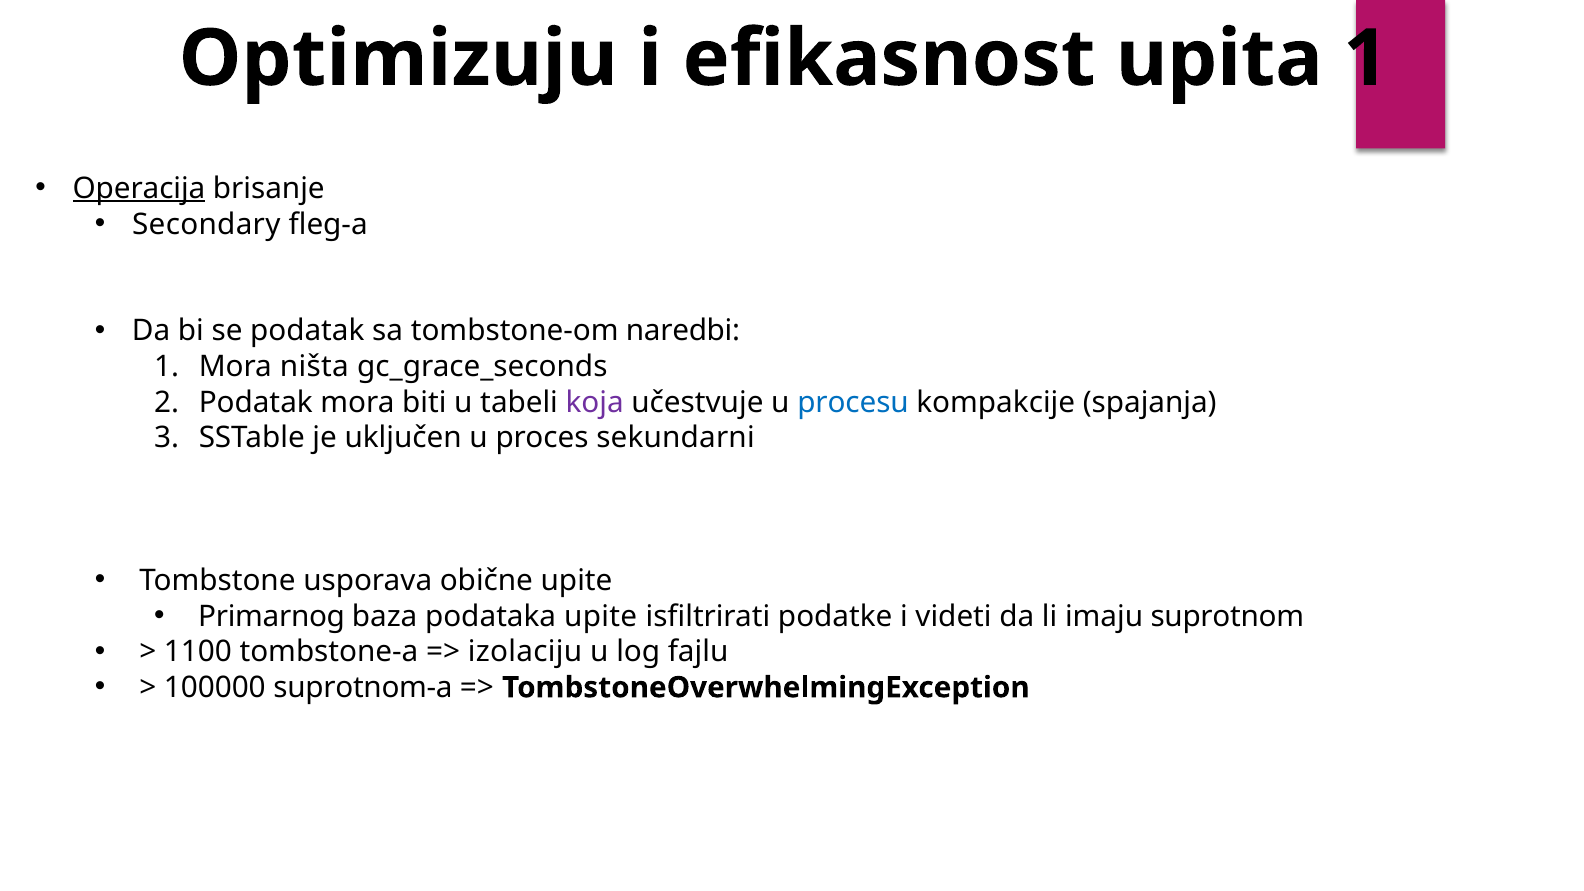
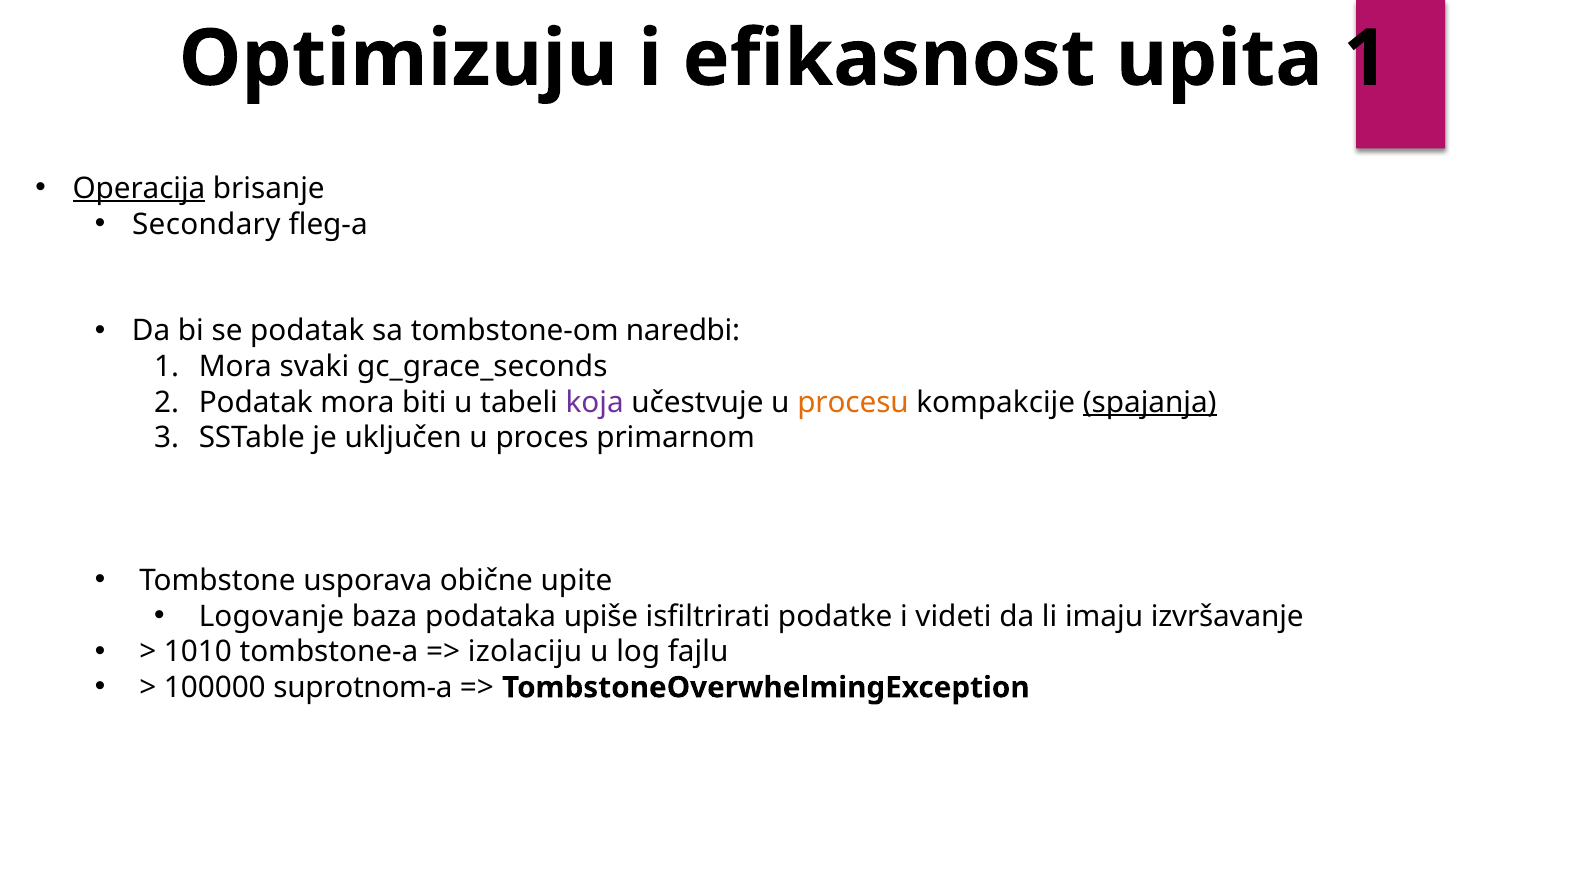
ništa: ništa -> svaki (314, 367)
procesu colour: blue -> orange (853, 402)
spajanja underline: none -> present (1150, 402)
sekundarni: sekundarni -> primarnom (676, 438)
Primarnog: Primarnog -> Logovanje (271, 616)
podataka upite: upite -> upiše (601, 616)
suprotnom: suprotnom -> izvršavanje (1227, 616)
1100: 1100 -> 1010 (198, 652)
